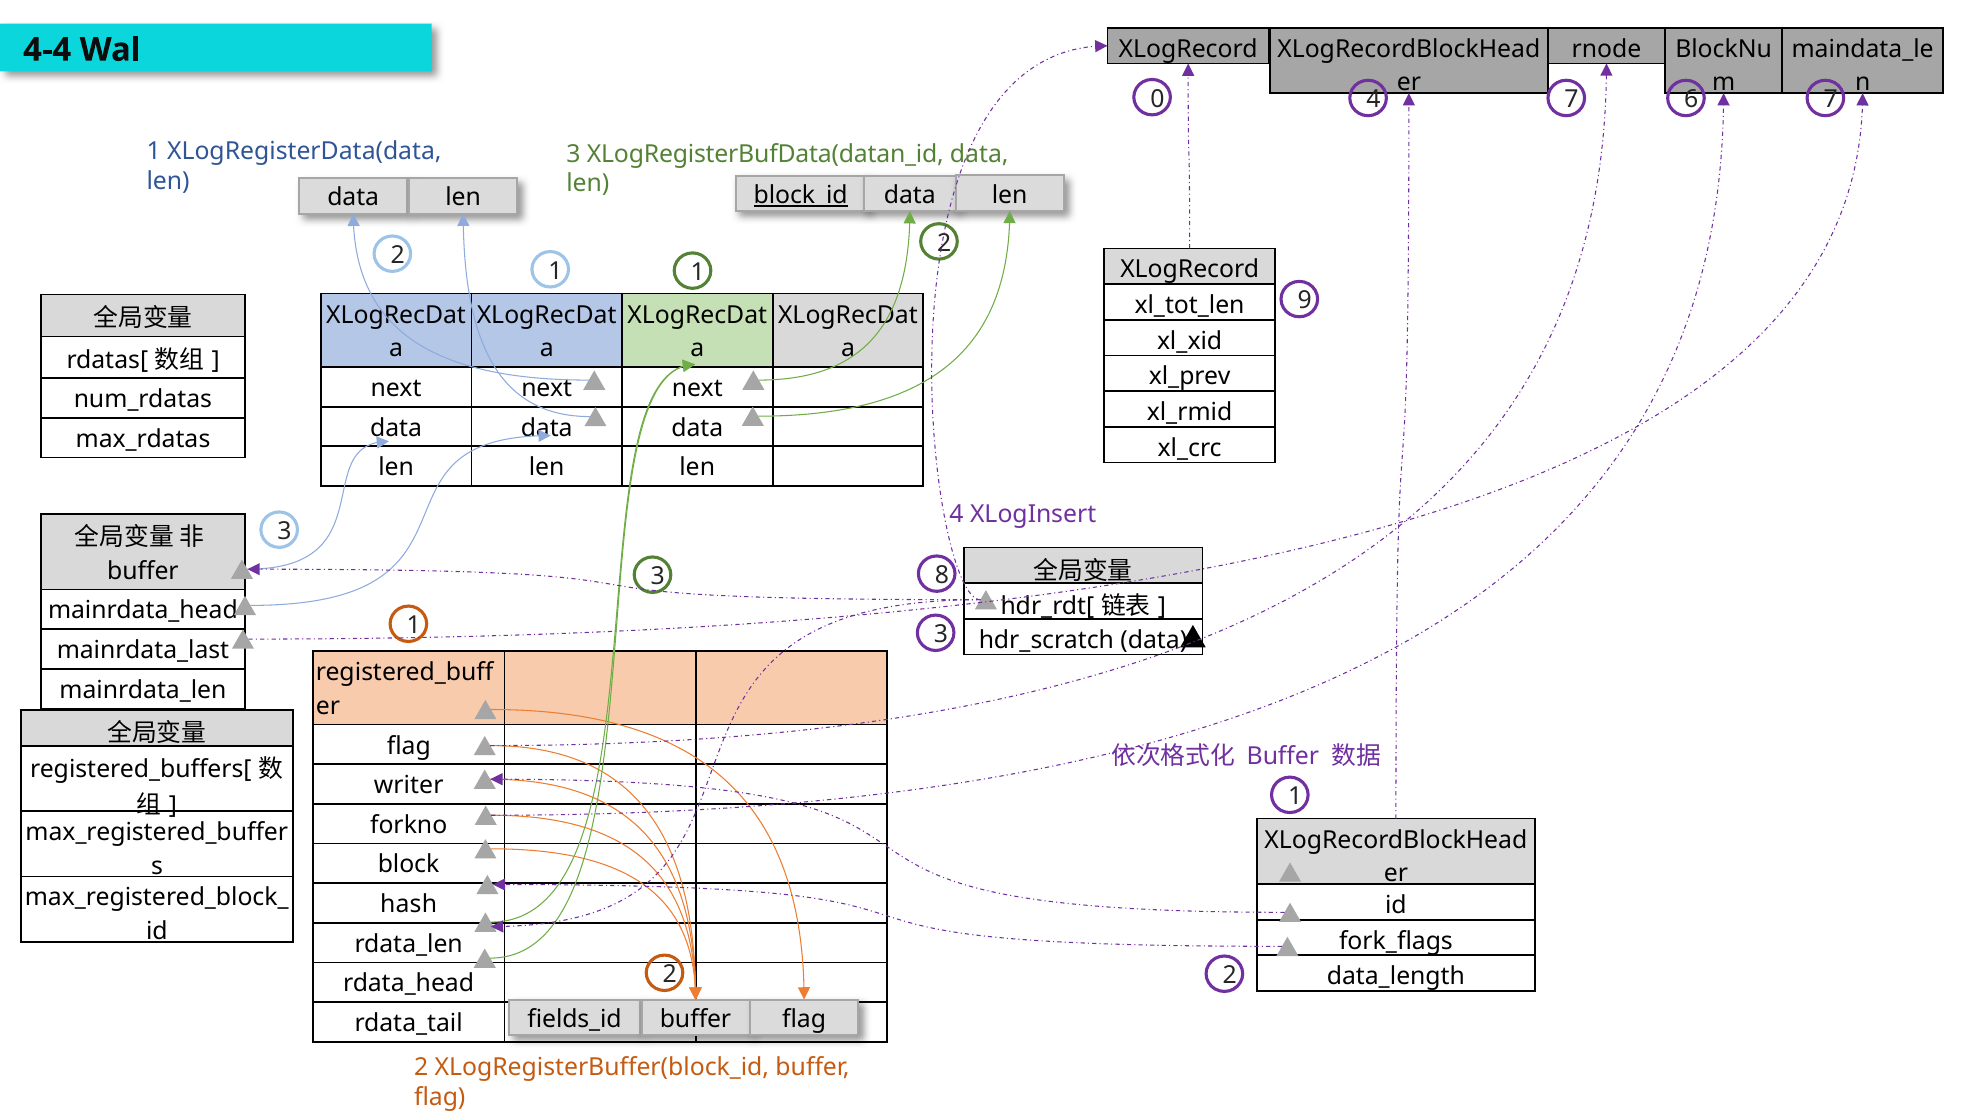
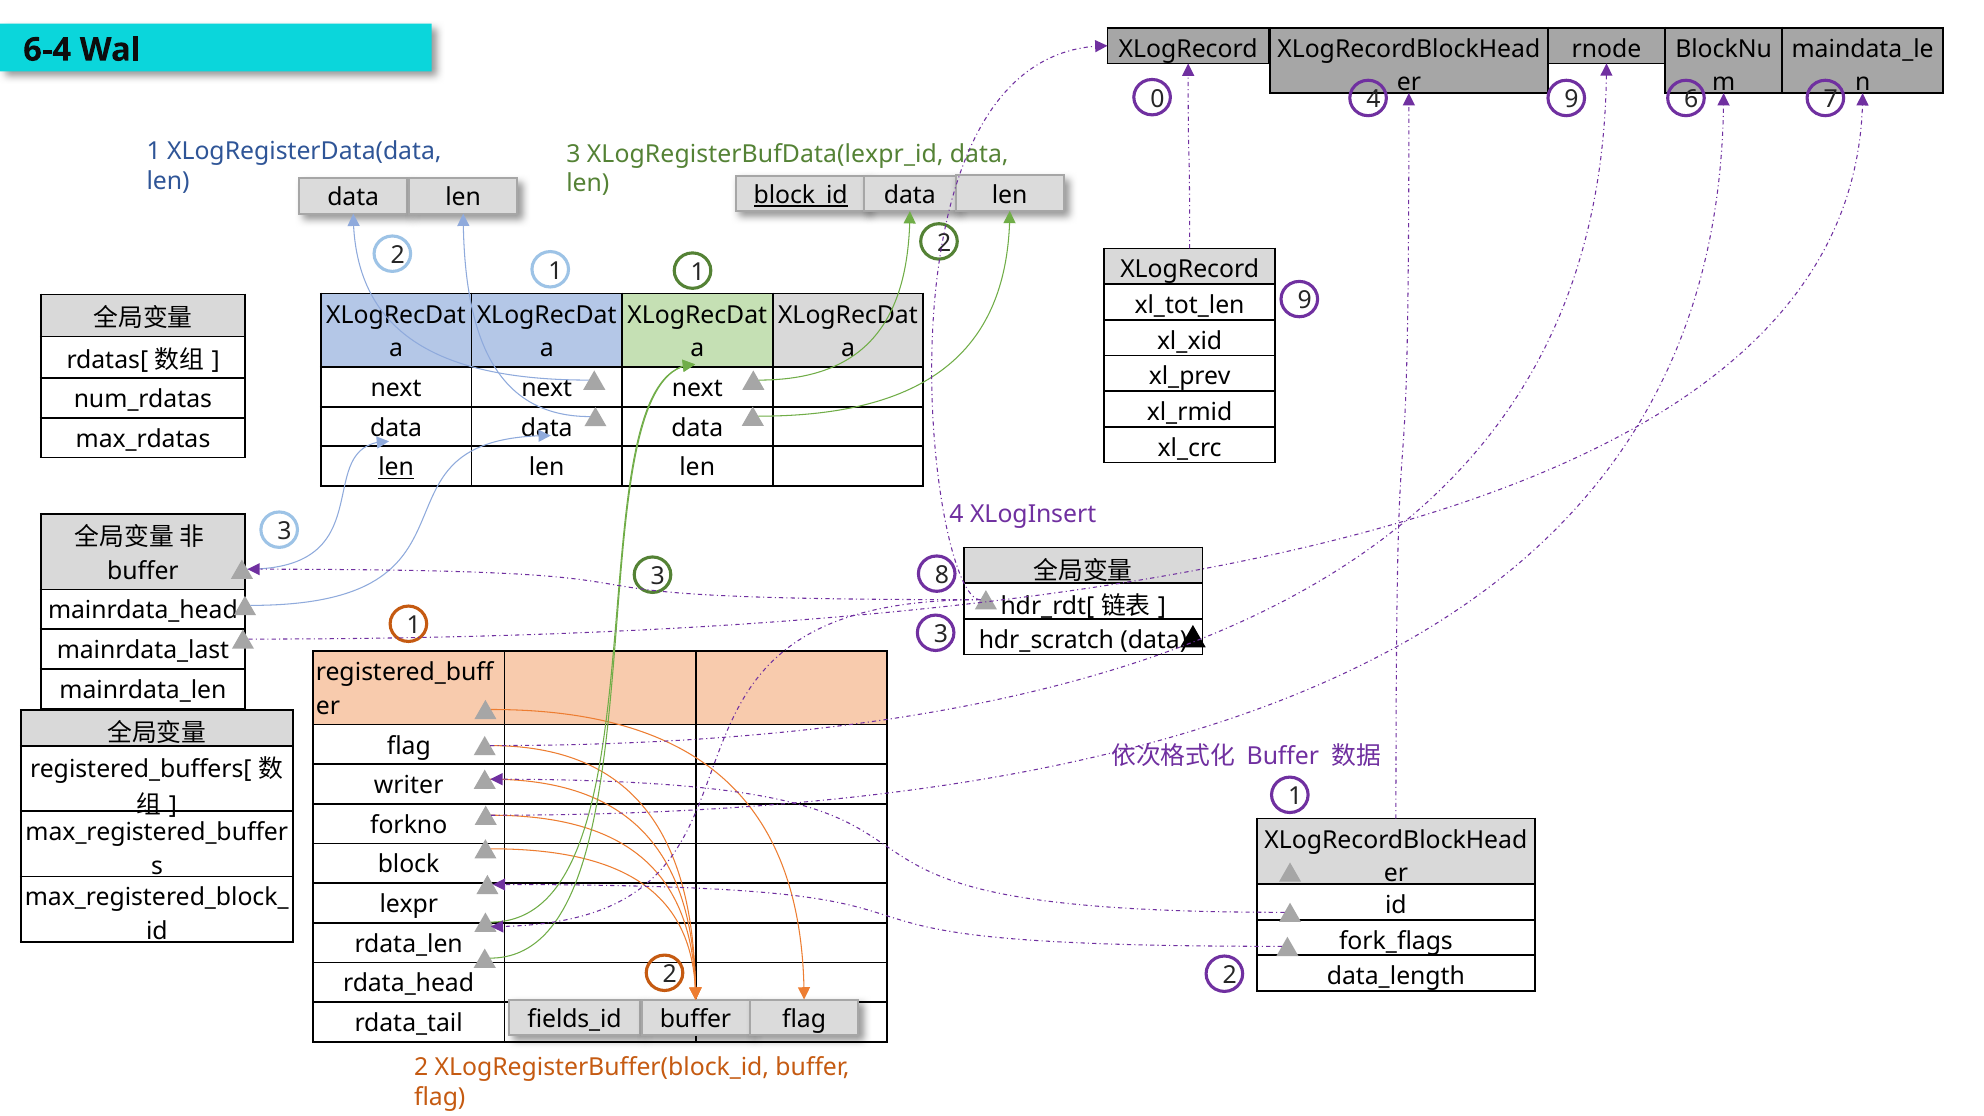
4-4: 4-4 -> 6-4 (47, 50)
4 7: 7 -> 9 (1572, 100)
XLogRegisterBufData(datan_id: XLogRegisterBufData(datan_id -> XLogRegisterBufData(lexpr_id (765, 154)
len underline: none -> present (396, 468)
hash: hash -> lexpr (409, 904)
